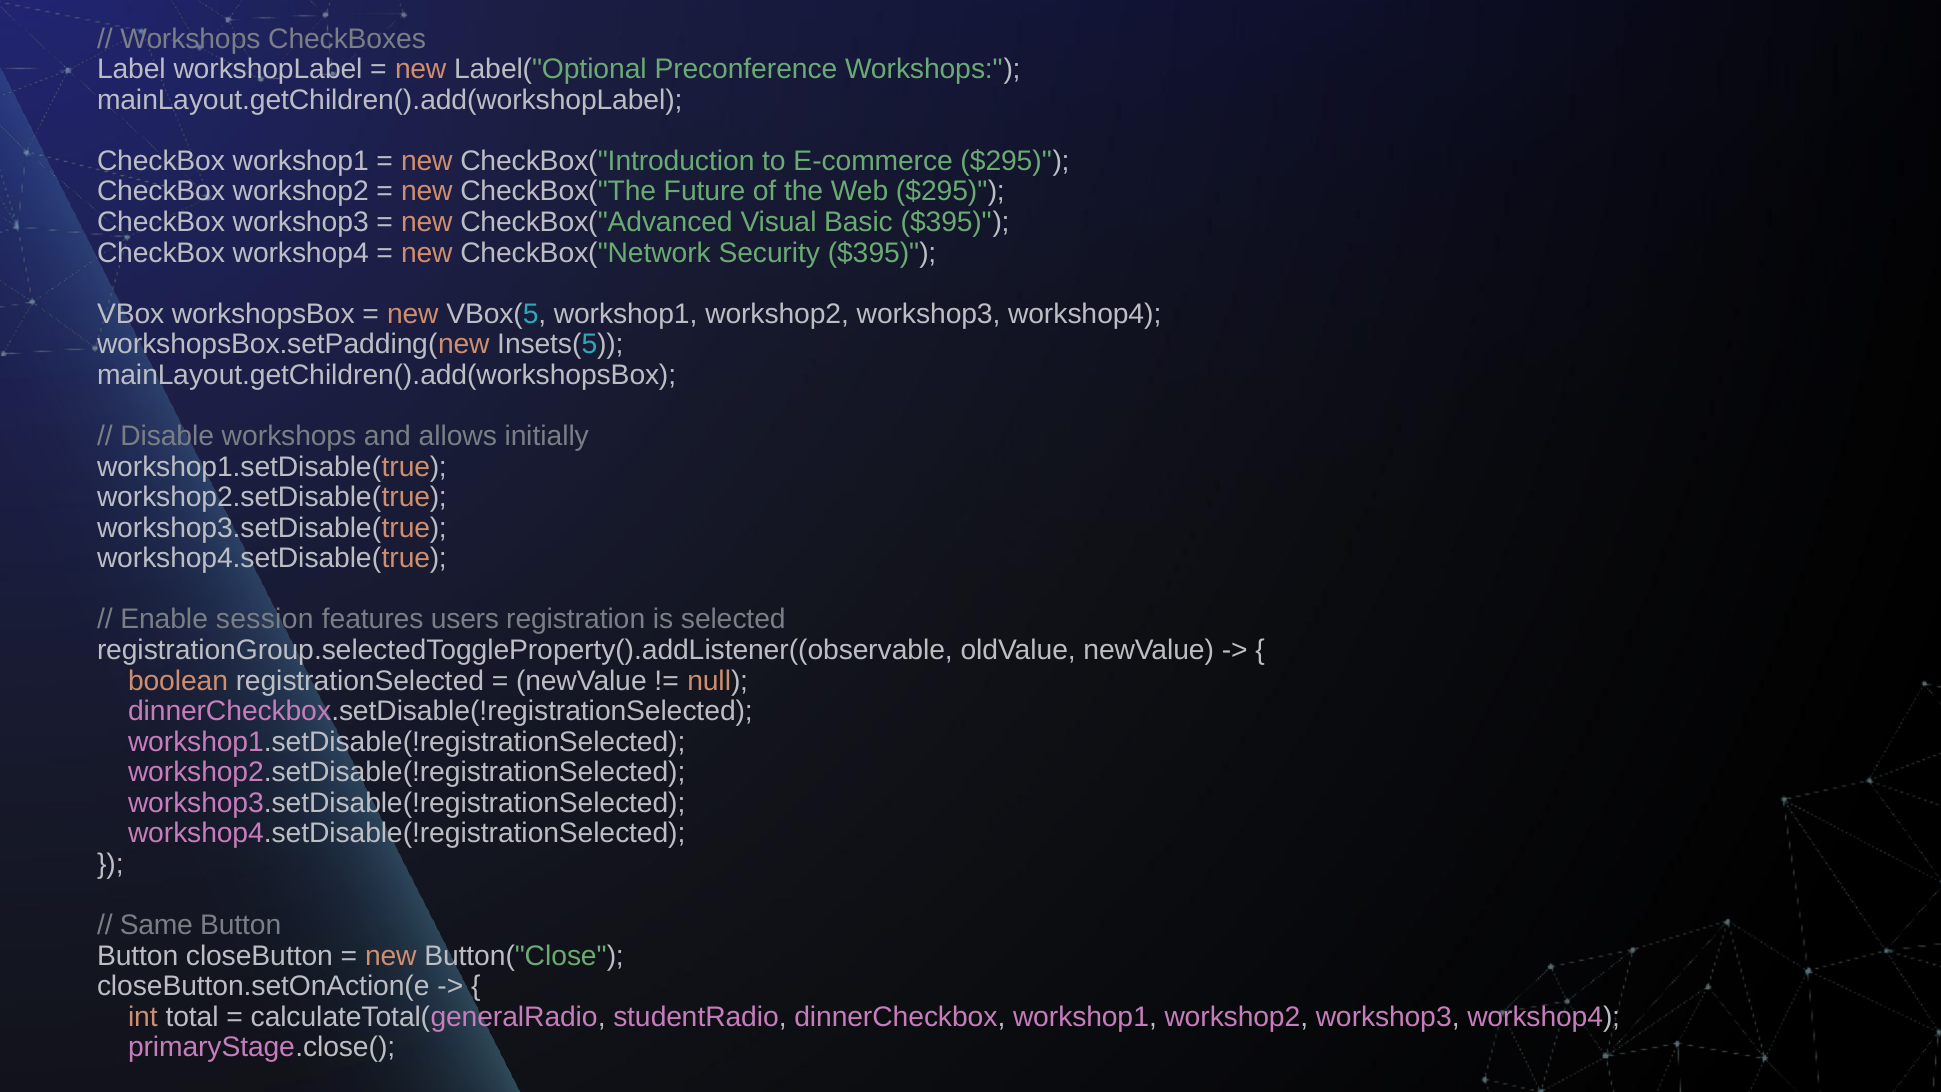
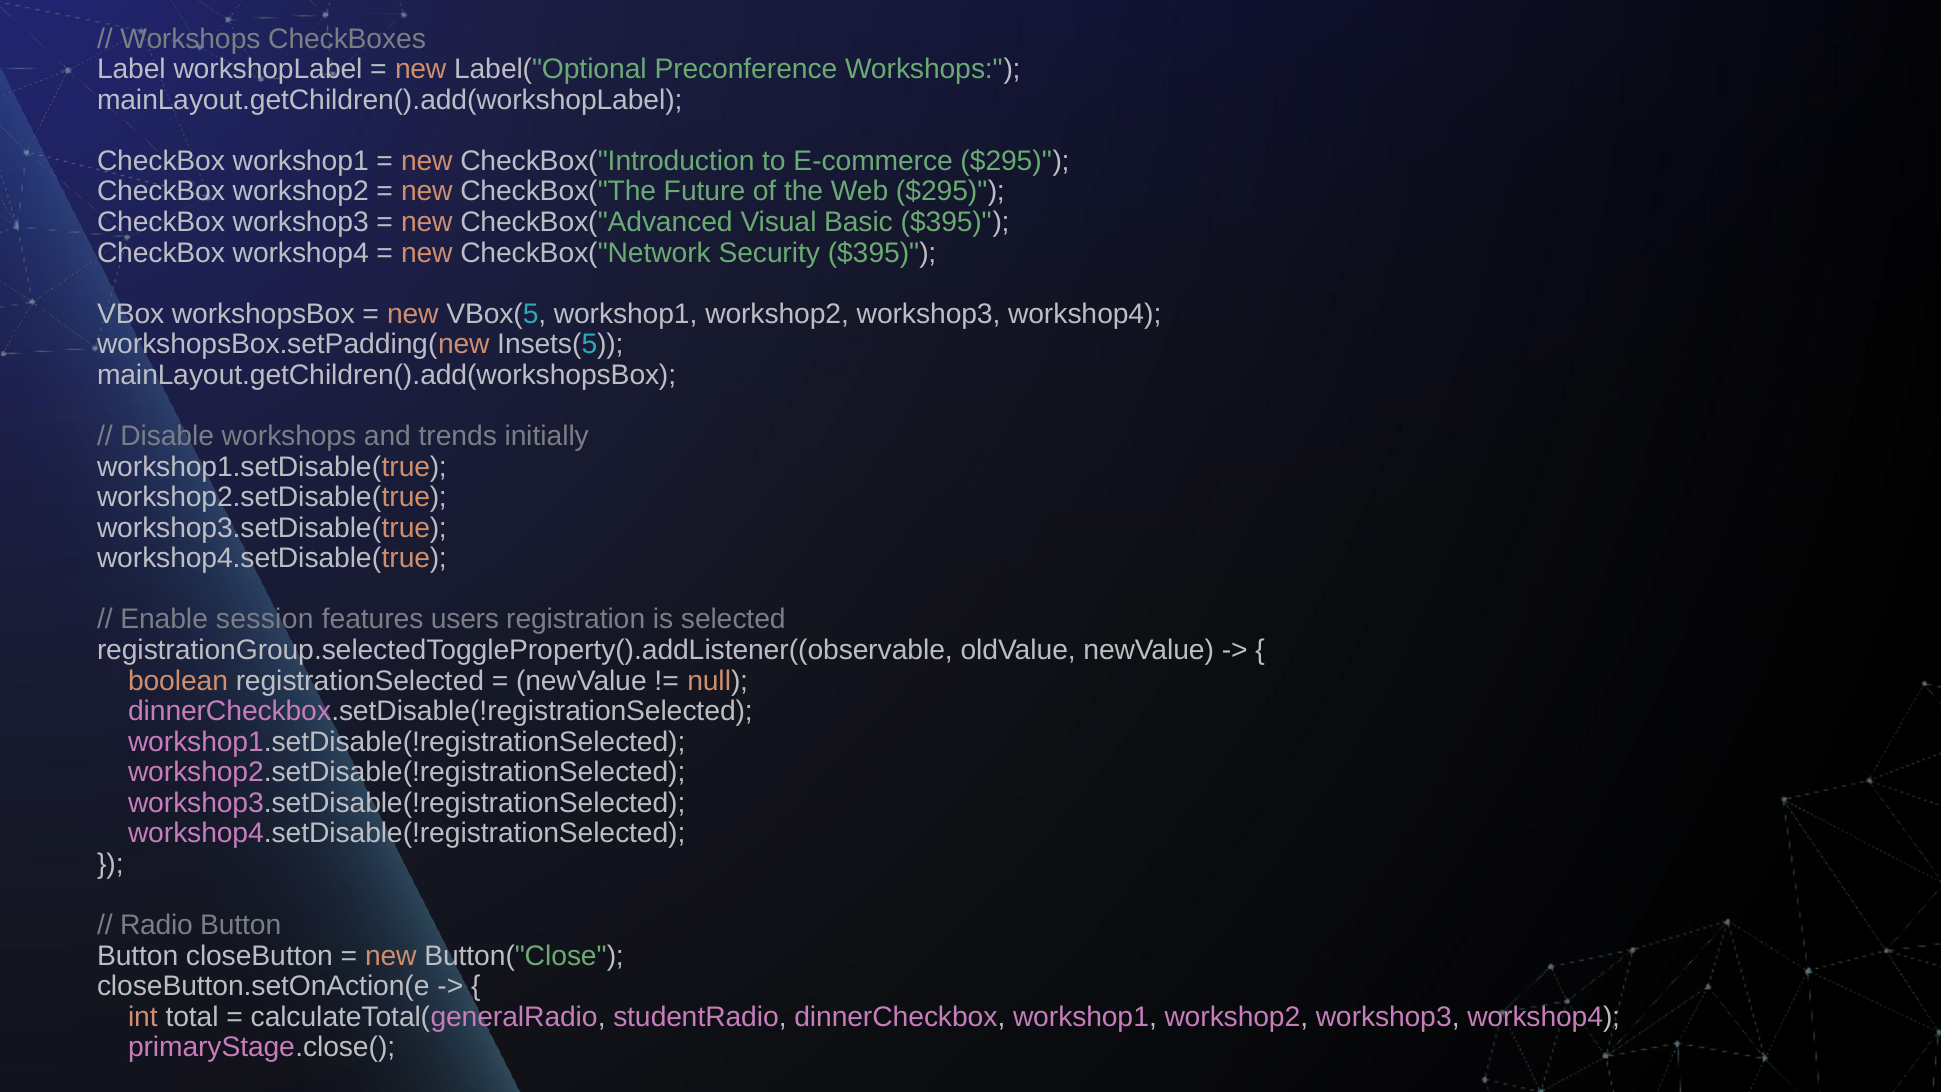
allows: allows -> trends (458, 436)
Same: Same -> Radio (156, 925)
